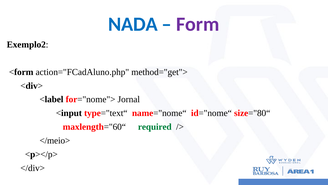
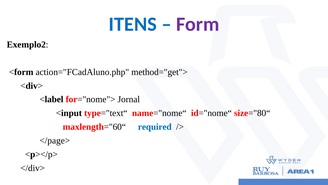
NADA: NADA -> ITENS (133, 24)
required colour: green -> blue (155, 127)
</meio>: </meio> -> </page> (55, 140)
